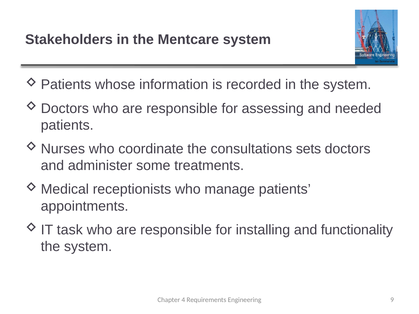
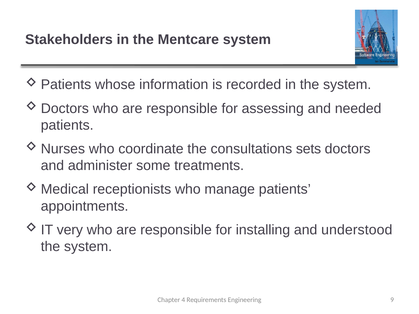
task: task -> very (70, 230)
functionality: functionality -> understood (357, 230)
